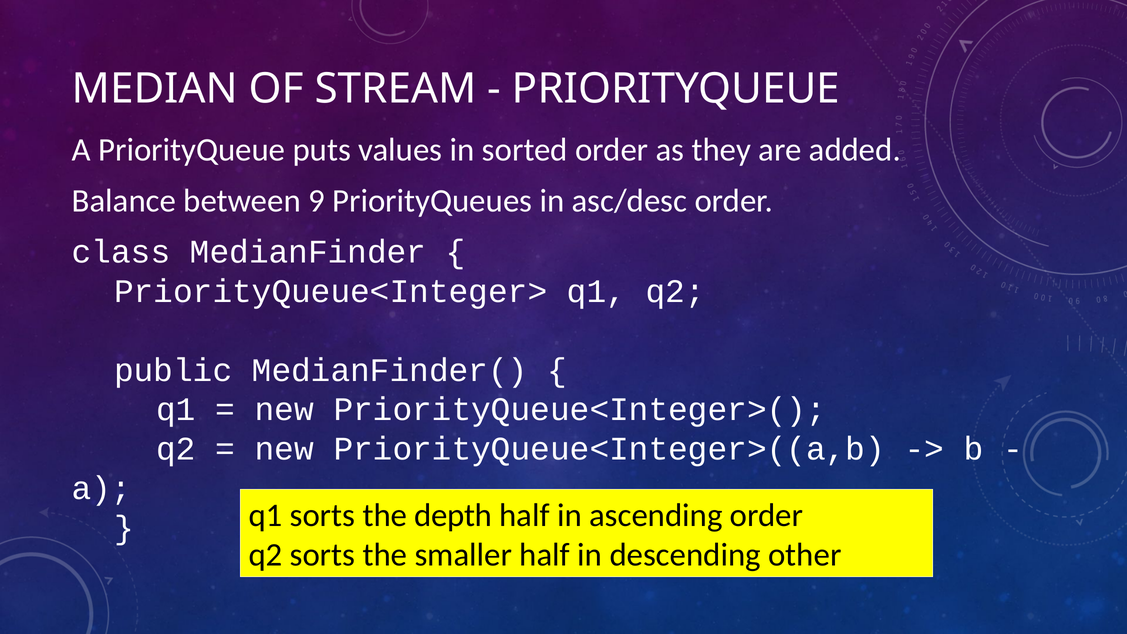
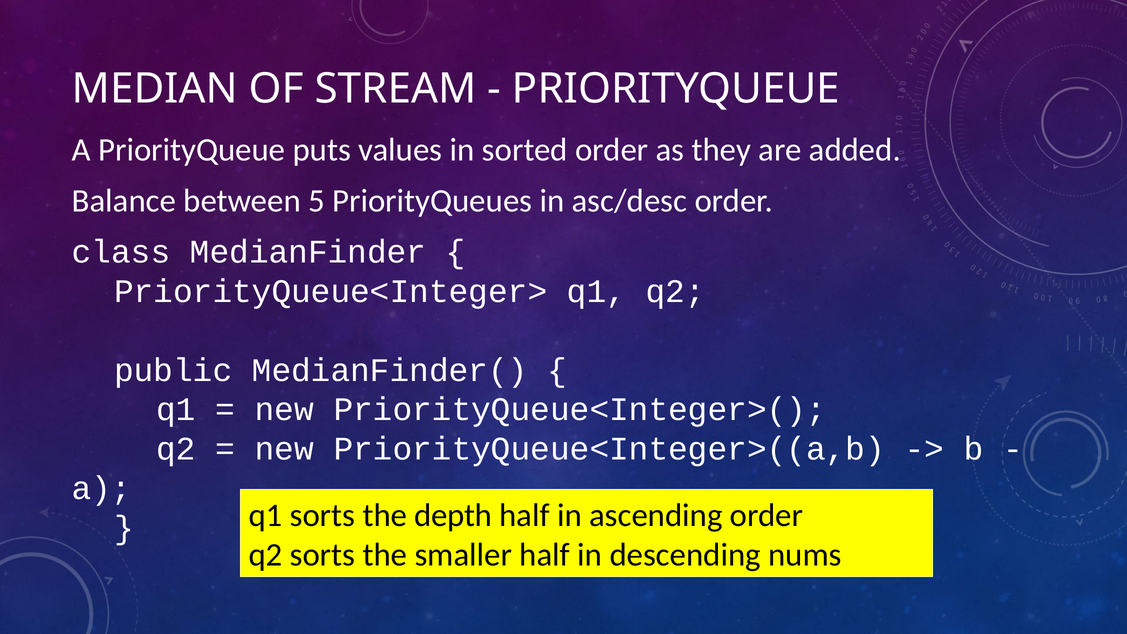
9: 9 -> 5 (317, 201)
other: other -> nums (805, 555)
